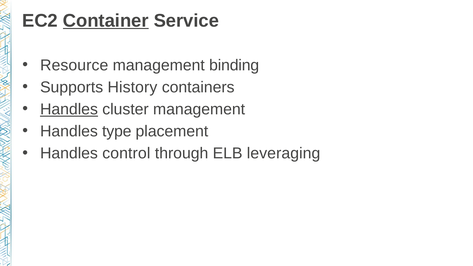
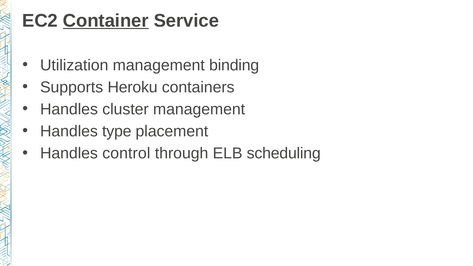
Resource: Resource -> Utilization (74, 65)
History: History -> Heroku (133, 87)
Handles underline: present -> none (69, 109)
leveraging: leveraging -> scheduling (284, 153)
